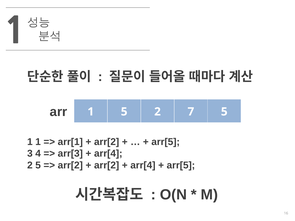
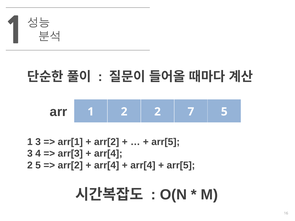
1 5: 5 -> 2 (124, 112)
1 1: 1 -> 3 (38, 142)
arr[2: arr[2 -> arr[4 (107, 166)
